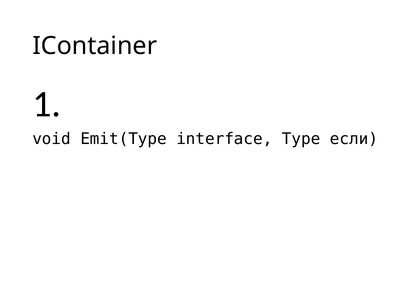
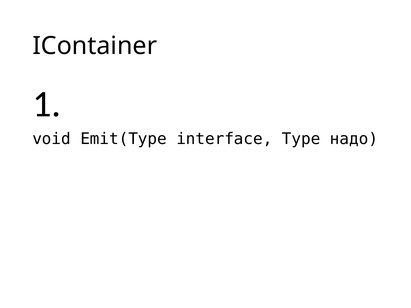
если: если -> надо (354, 139)
